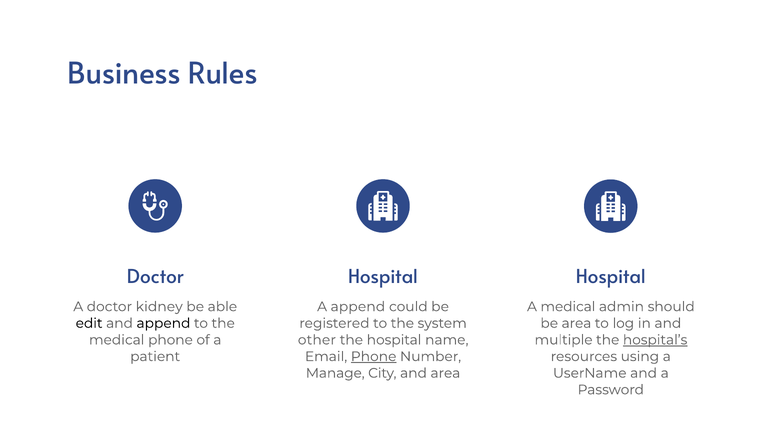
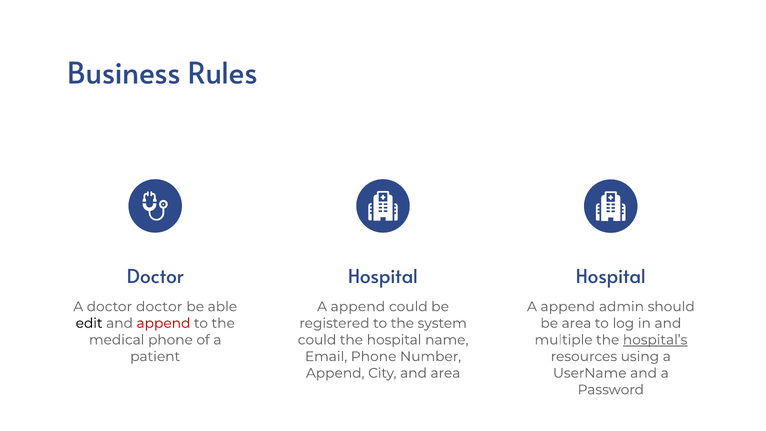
doctor kidney: kidney -> doctor (159, 307)
medical: medical -> append (568, 307)
append colour: black -> red (163, 323)
other: other -> could (317, 340)
Phone underline: present -> none (374, 356)
Manage: Manage -> Append (335, 373)
